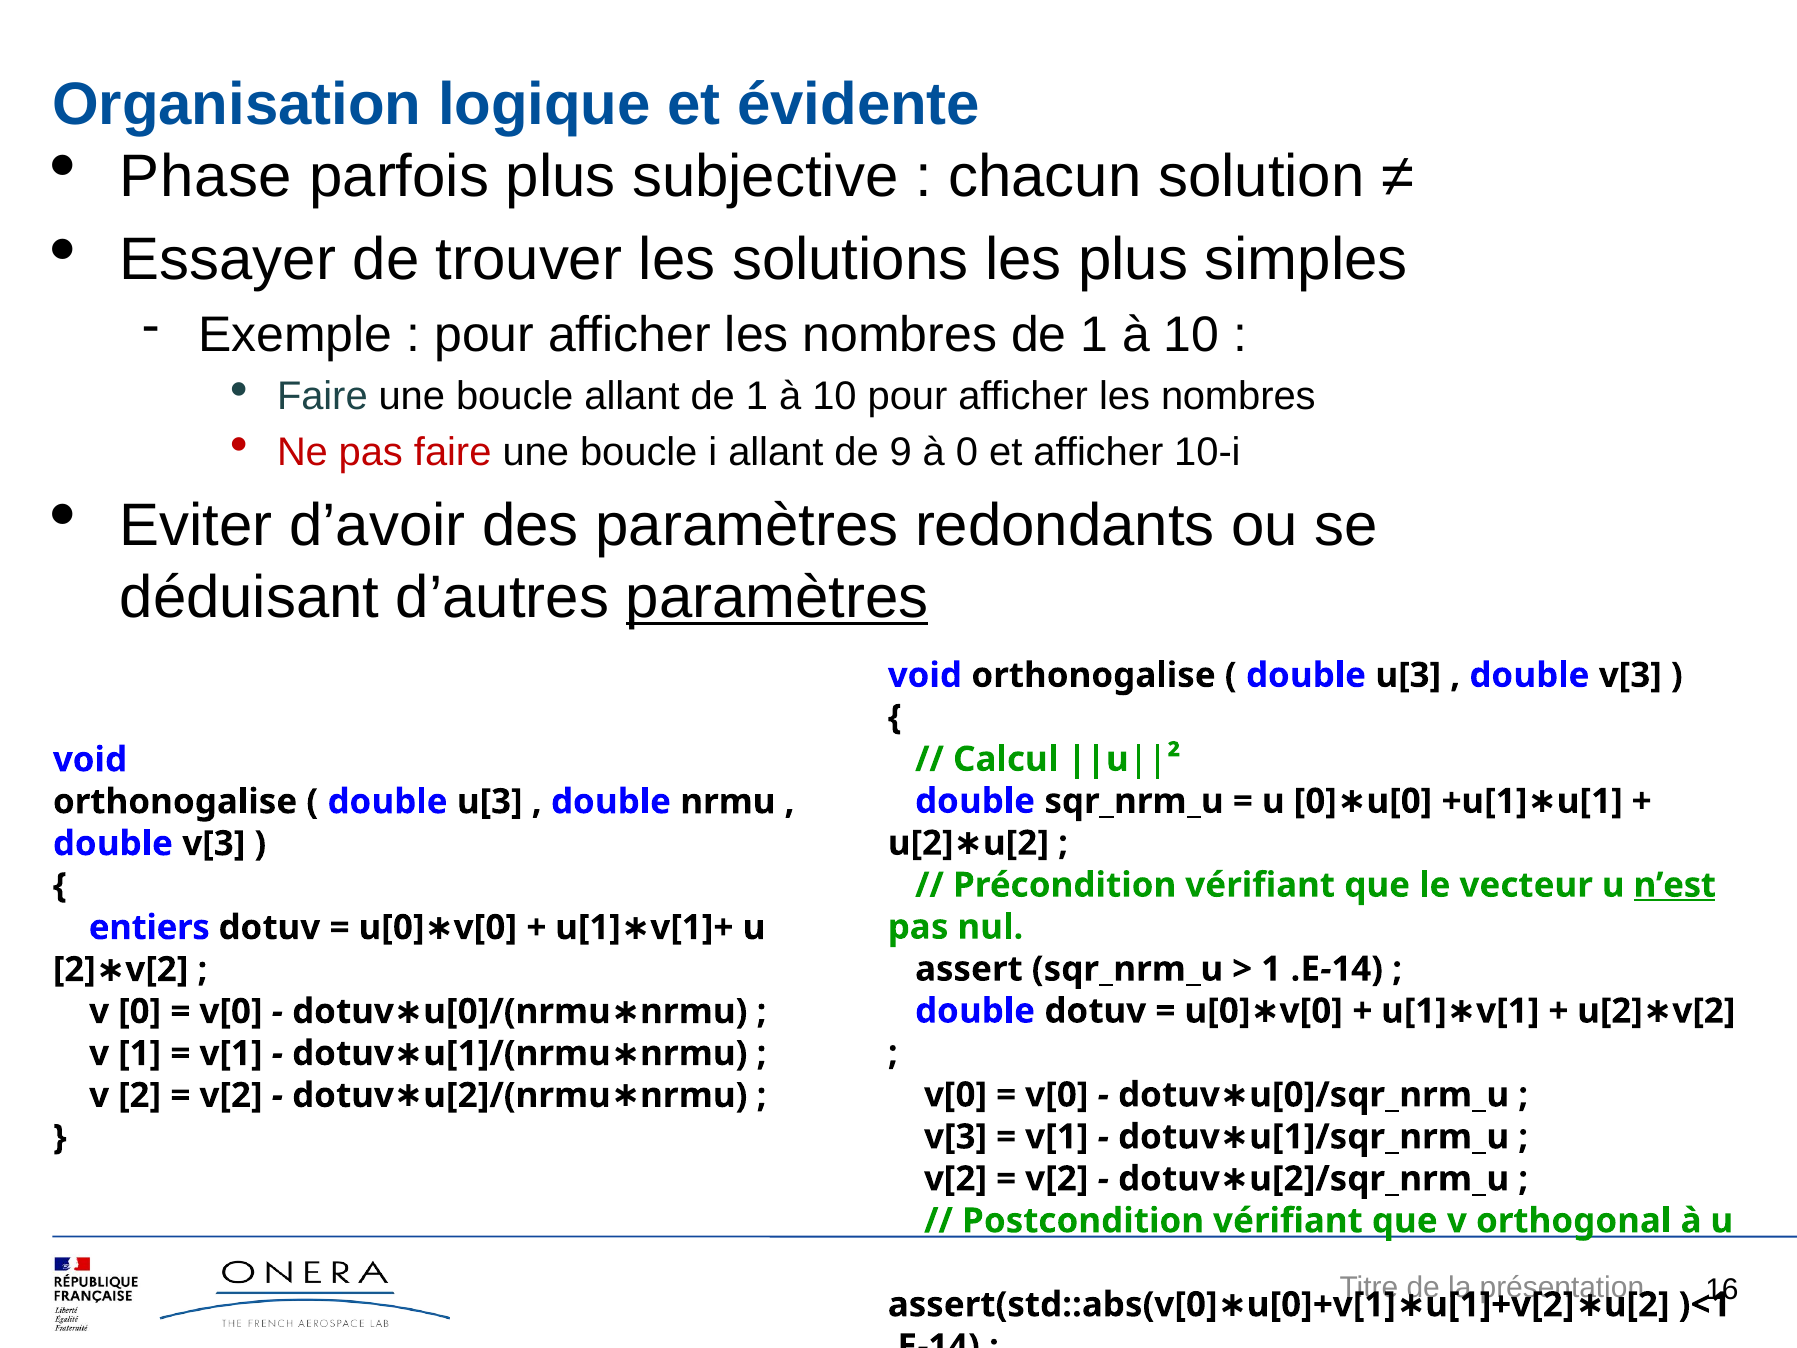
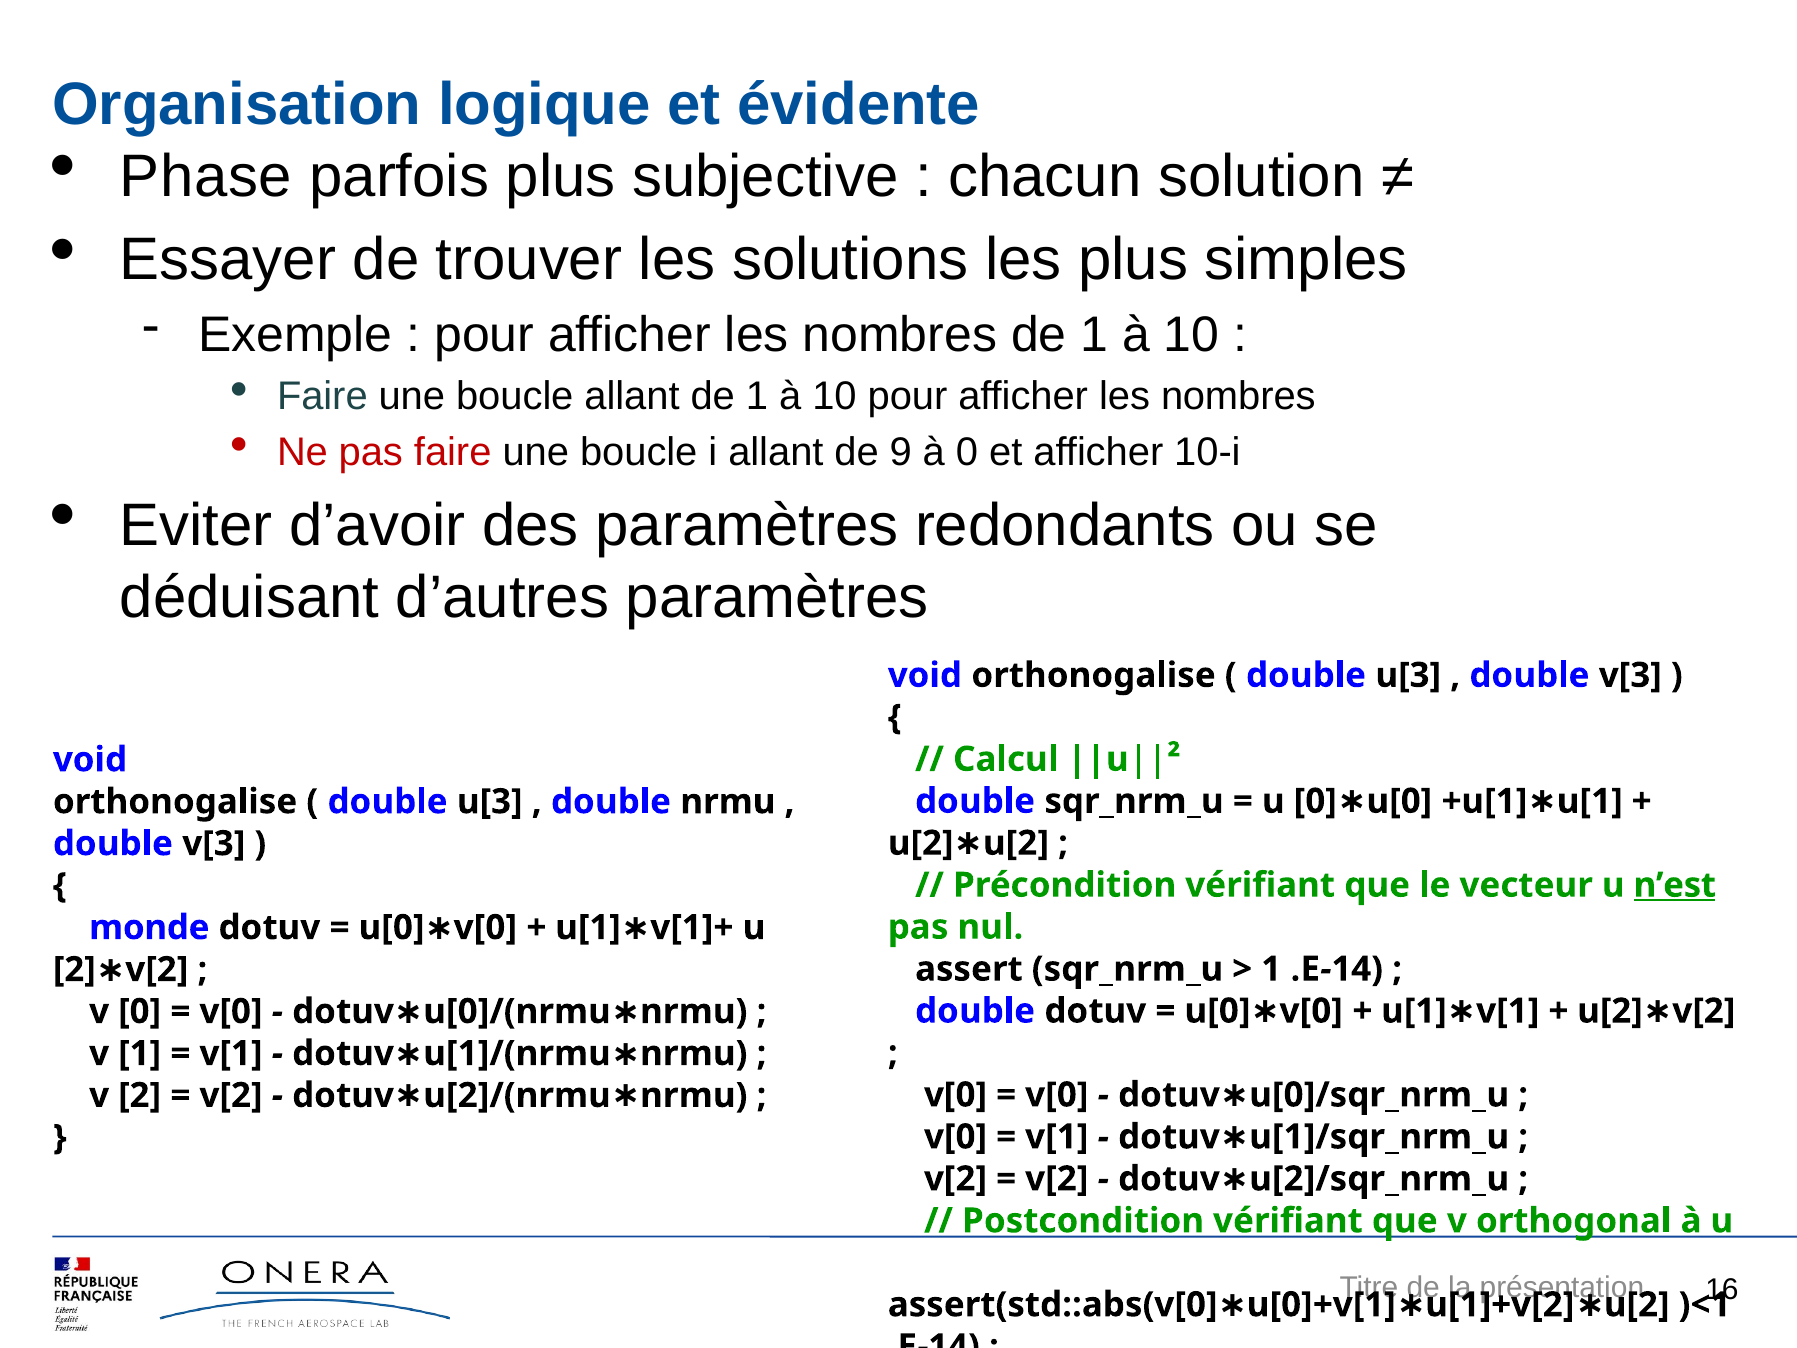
paramètres underline: present -> none (777, 597)
entiers: entiers -> monde (149, 927)
v[3: v[3 -> v[0 (956, 1137)
